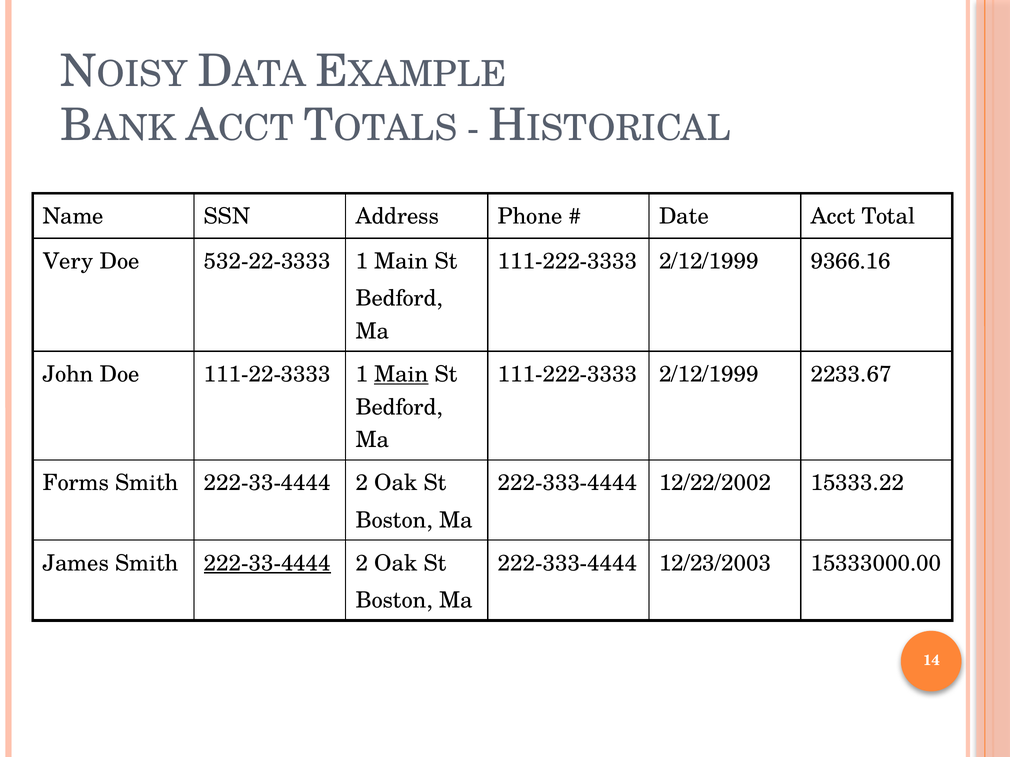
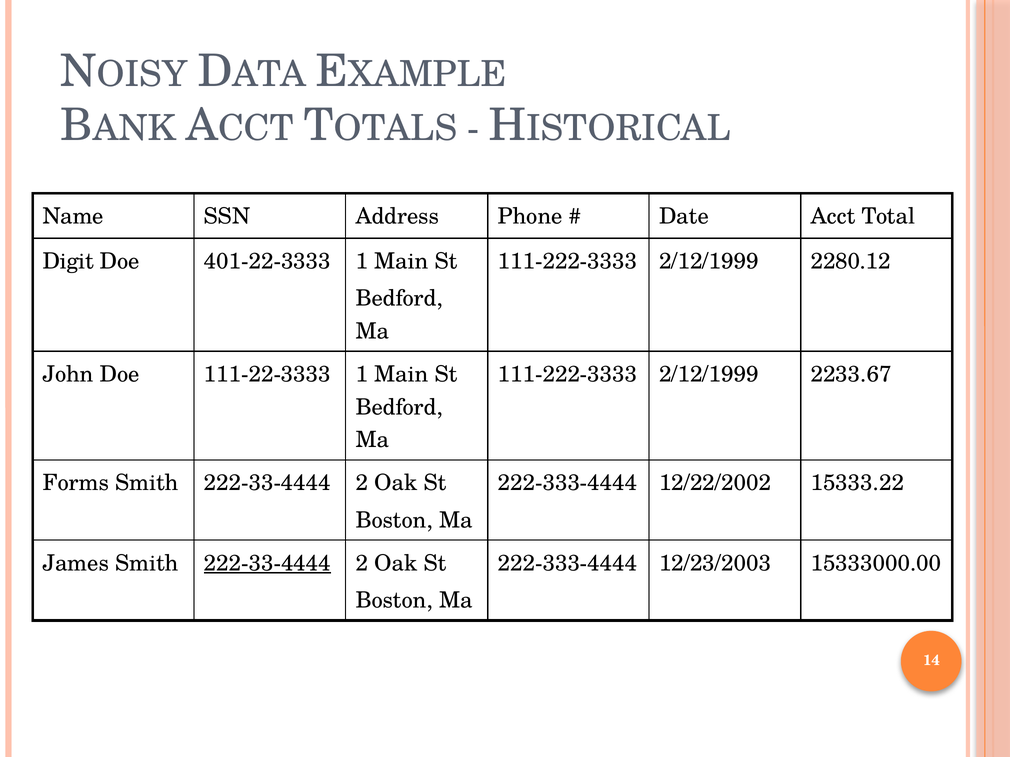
Very: Very -> Digit (68, 261)
532-22-3333: 532-22-3333 -> 401-22-3333 (267, 261)
9366.16: 9366.16 -> 2280.12 (851, 261)
Main underline: present -> none (401, 375)
